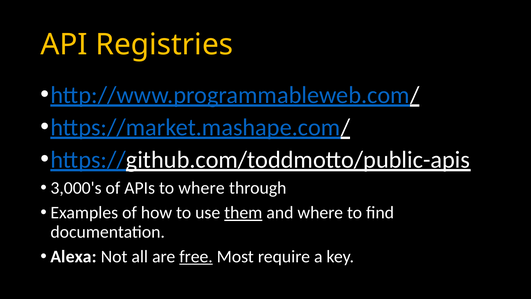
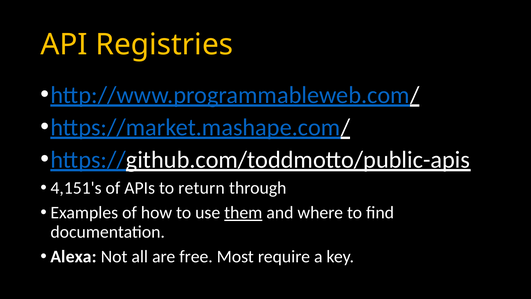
3,000's: 3,000's -> 4,151's (76, 188)
to where: where -> return (201, 188)
free underline: present -> none (196, 256)
